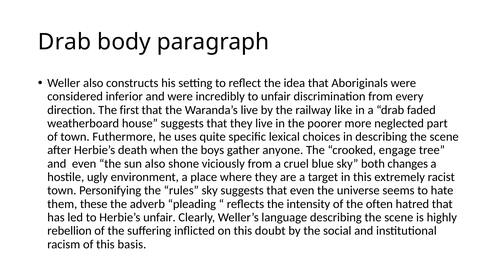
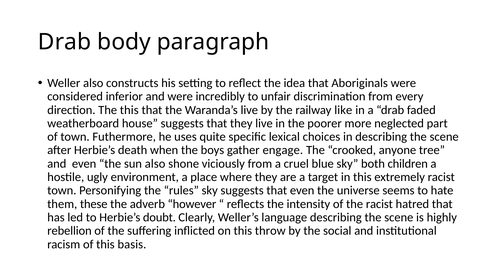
The first: first -> this (129, 110)
anyone: anyone -> engage (283, 150)
engage: engage -> anyone (397, 150)
changes: changes -> children (408, 164)
pleading: pleading -> however (192, 204)
the often: often -> racist (379, 204)
Herbie’s unfair: unfair -> doubt (159, 217)
doubt: doubt -> throw (270, 231)
